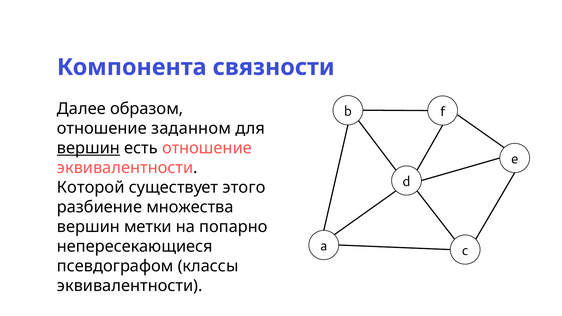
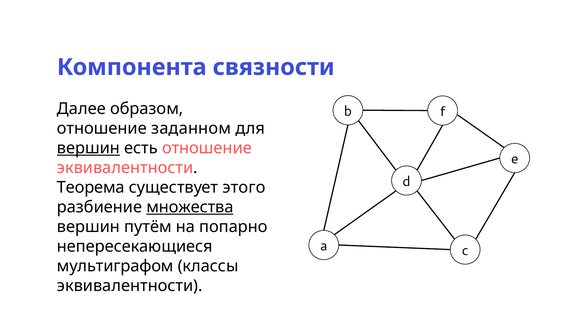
Которой: Которой -> Теорема (91, 187)
множества underline: none -> present (190, 207)
метки: метки -> путём (148, 227)
псевдографом: псевдографом -> мультиграфом (115, 266)
